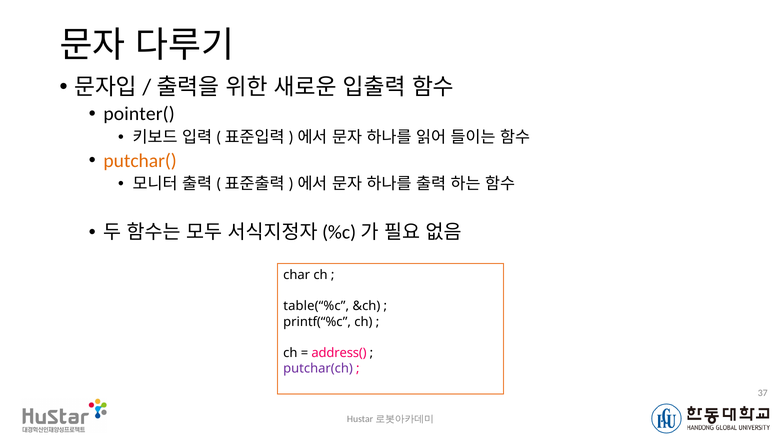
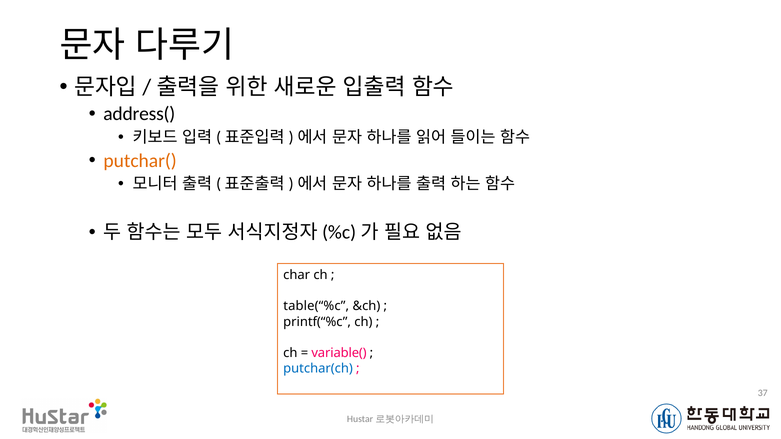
pointer(: pointer( -> address( (139, 114)
address(: address( -> variable( (339, 353)
putchar(ch colour: purple -> blue (318, 369)
